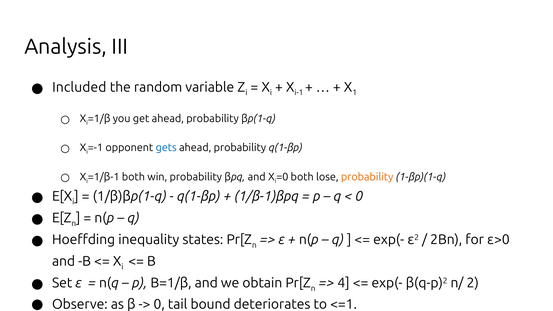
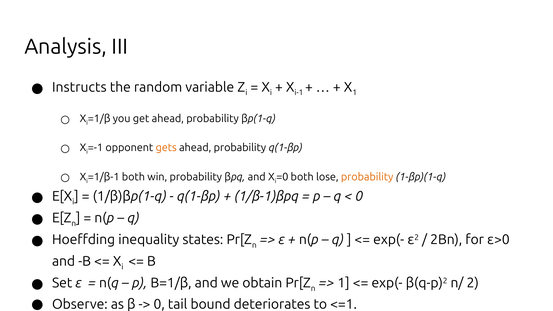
Included: Included -> Instructs (79, 87)
gets colour: blue -> orange (166, 148)
4: 4 -> 1 (344, 283)
